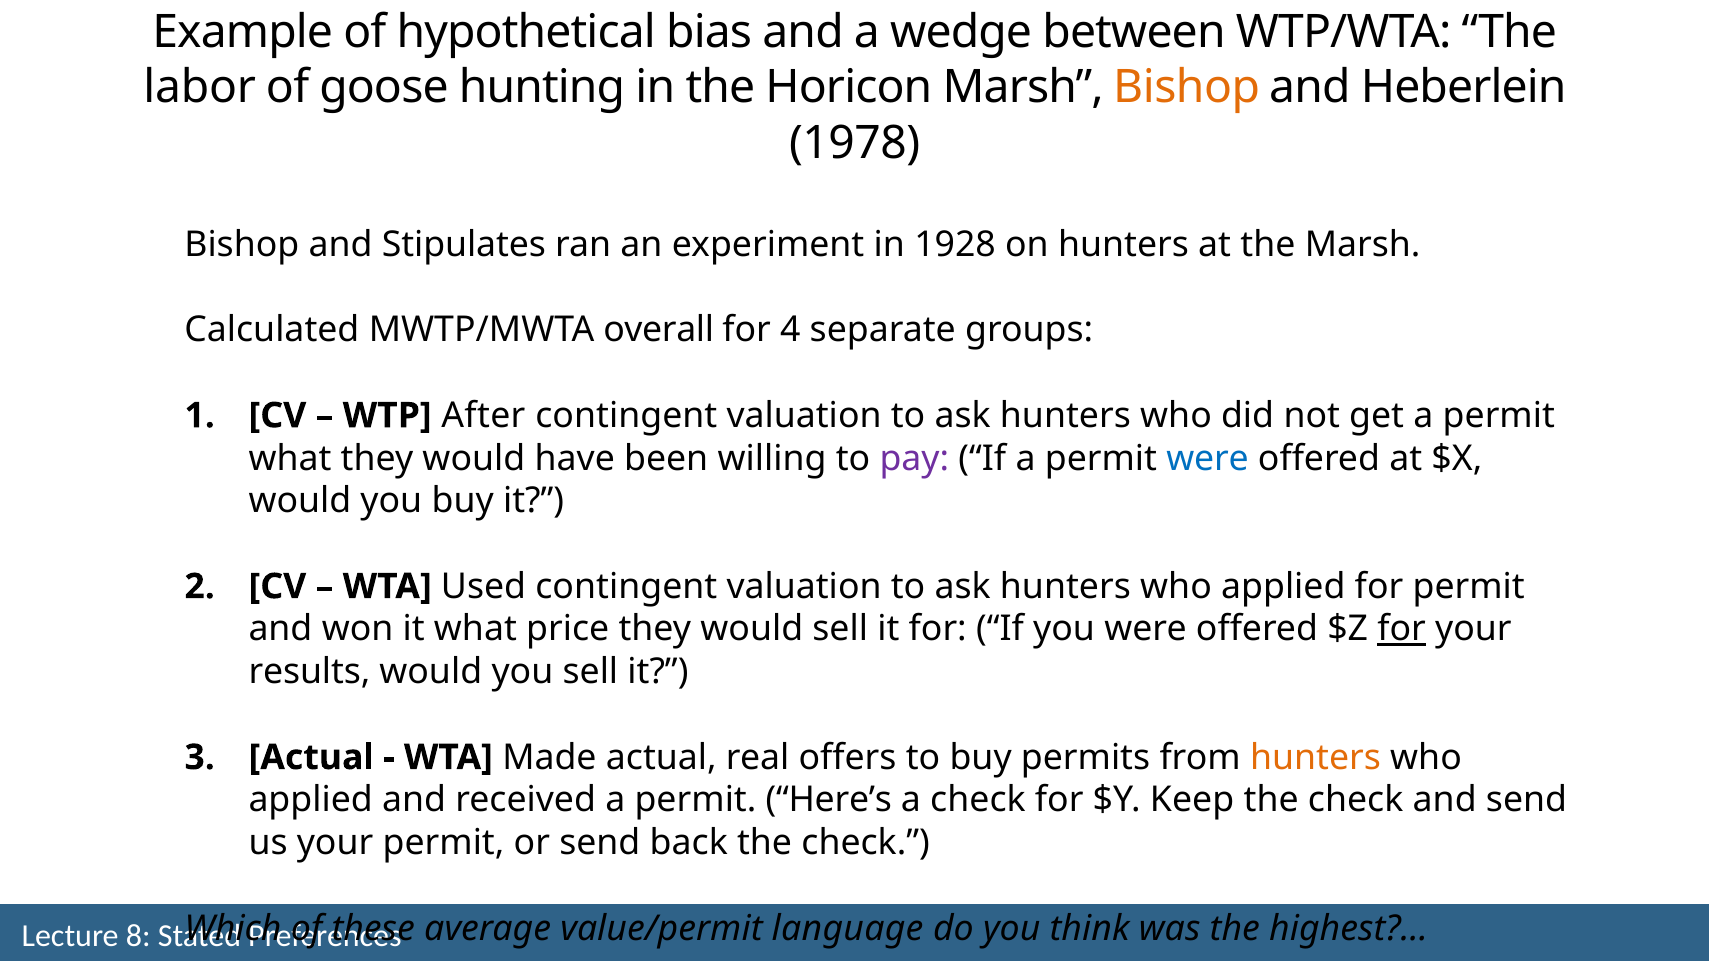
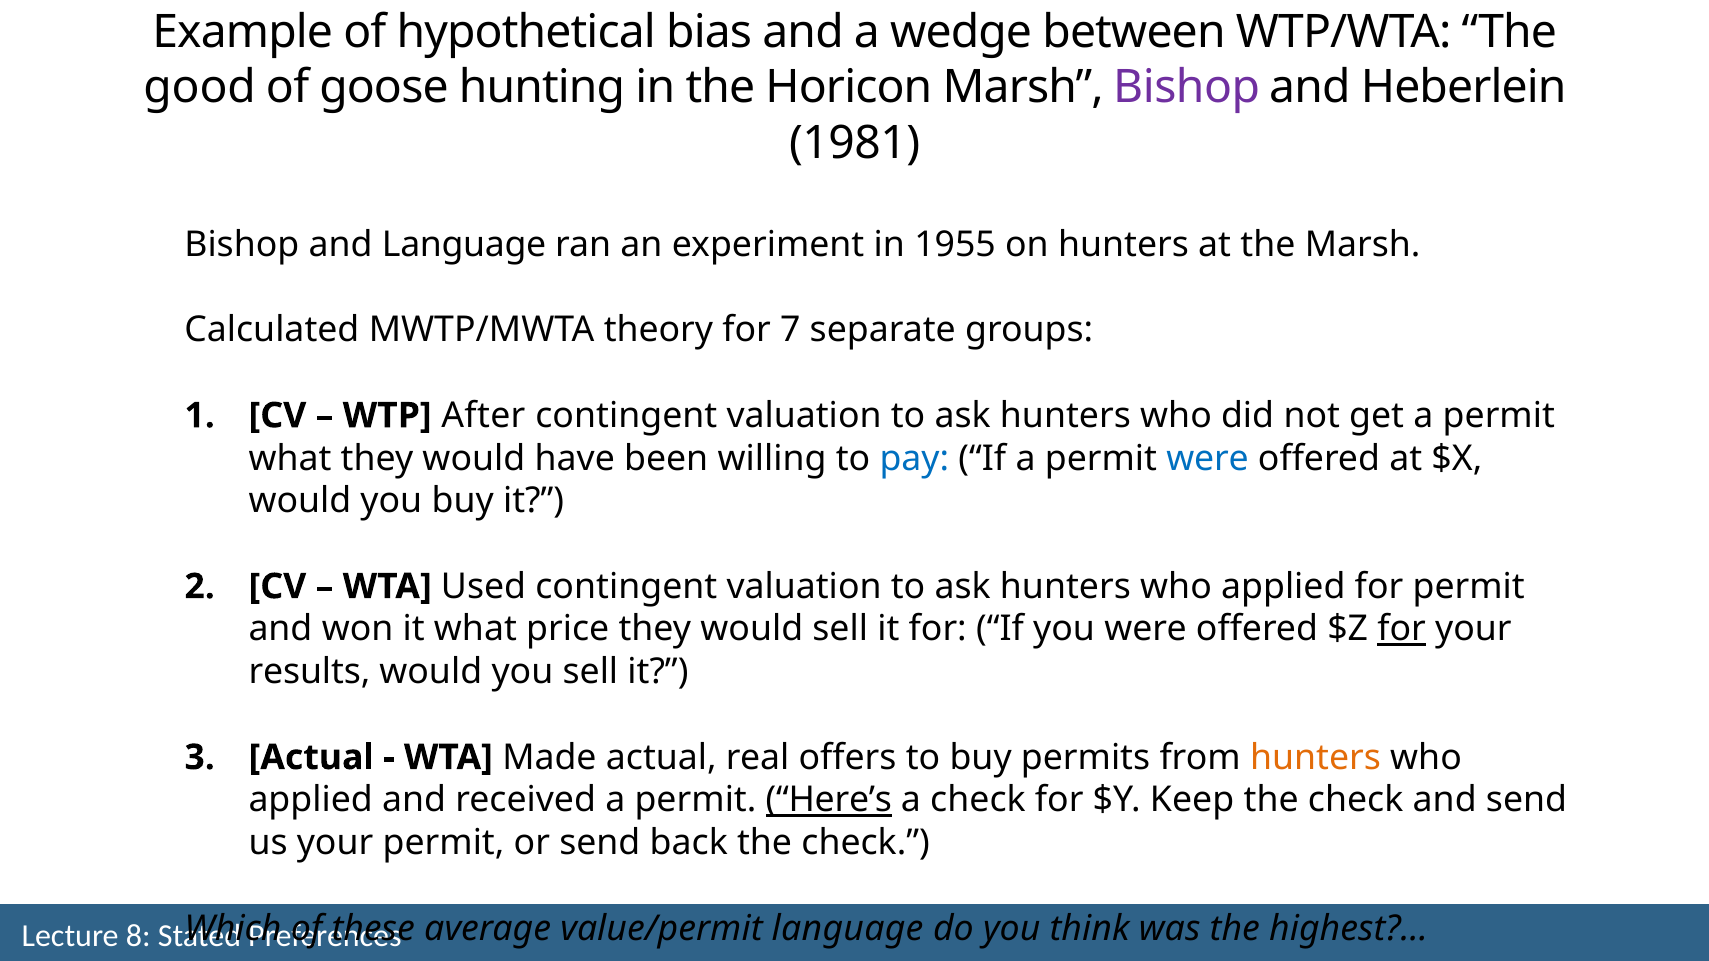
labor: labor -> good (200, 88)
Bishop colour: orange -> purple (1187, 88)
1978: 1978 -> 1981 (855, 143)
and Stipulates: Stipulates -> Language (464, 245)
1928: 1928 -> 1955 (955, 245)
overall: overall -> theory (658, 330)
4: 4 -> 7 (790, 330)
pay colour: purple -> blue (914, 458)
Here’s underline: none -> present (829, 800)
